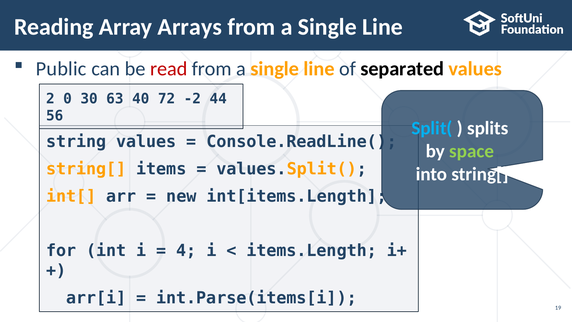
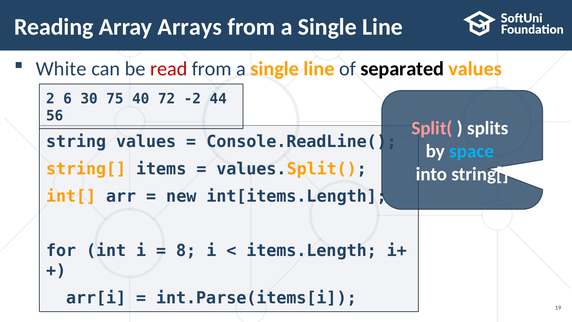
Public: Public -> White (61, 69)
0: 0 -> 6 (67, 99)
63: 63 -> 75 (115, 99)
Split( colour: light blue -> pink (432, 128)
space colour: light green -> light blue (472, 151)
4: 4 -> 8 (186, 250)
